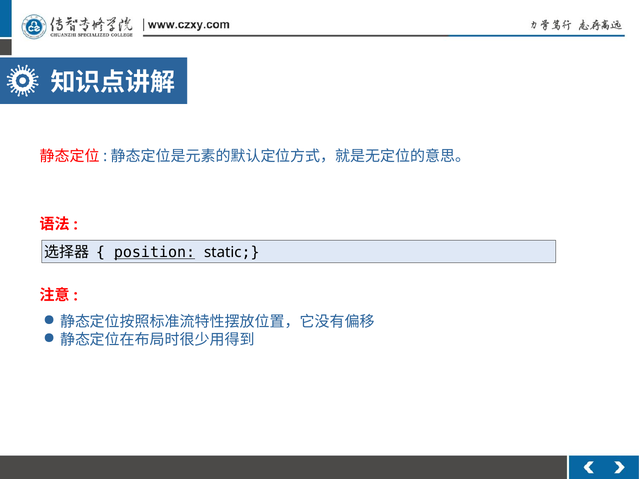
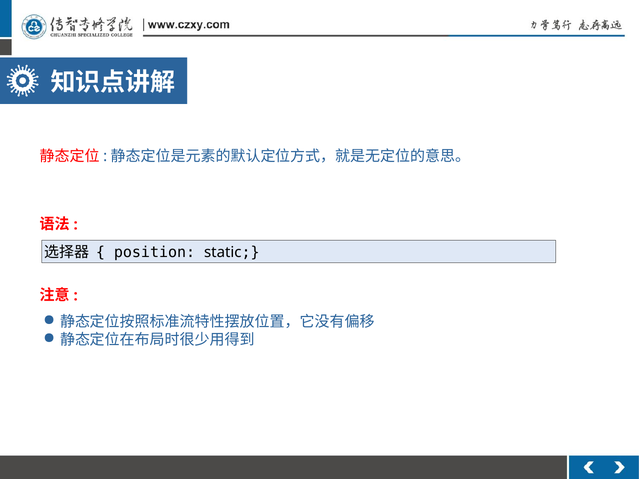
position underline: present -> none (155, 252)
